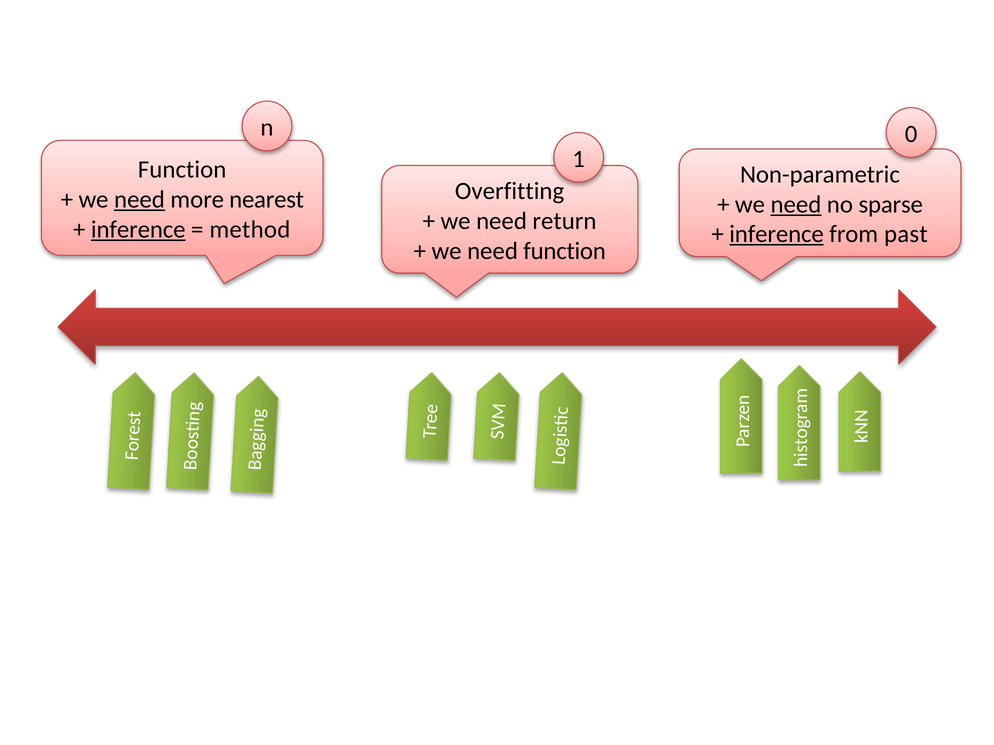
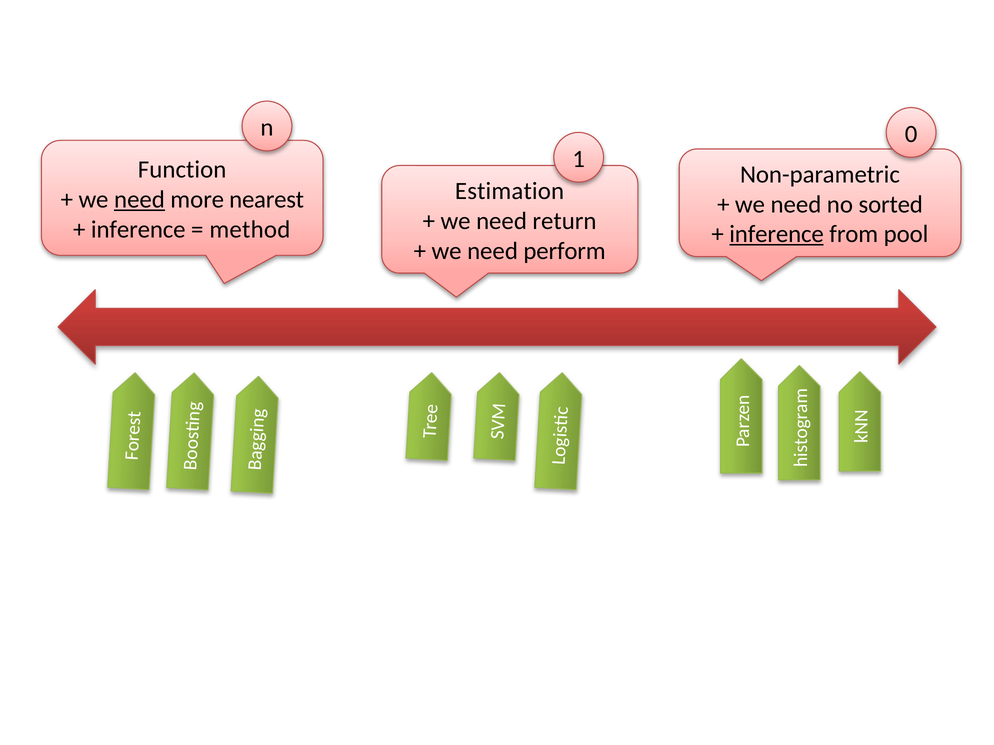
Overfitting: Overfitting -> Estimation (510, 191)
need underline: present -> none (796, 205)
sparse: sparse -> sorted (891, 205)
inference underline: present -> none (138, 229)
past: past -> pool (906, 234)
need function: function -> perform (565, 251)
